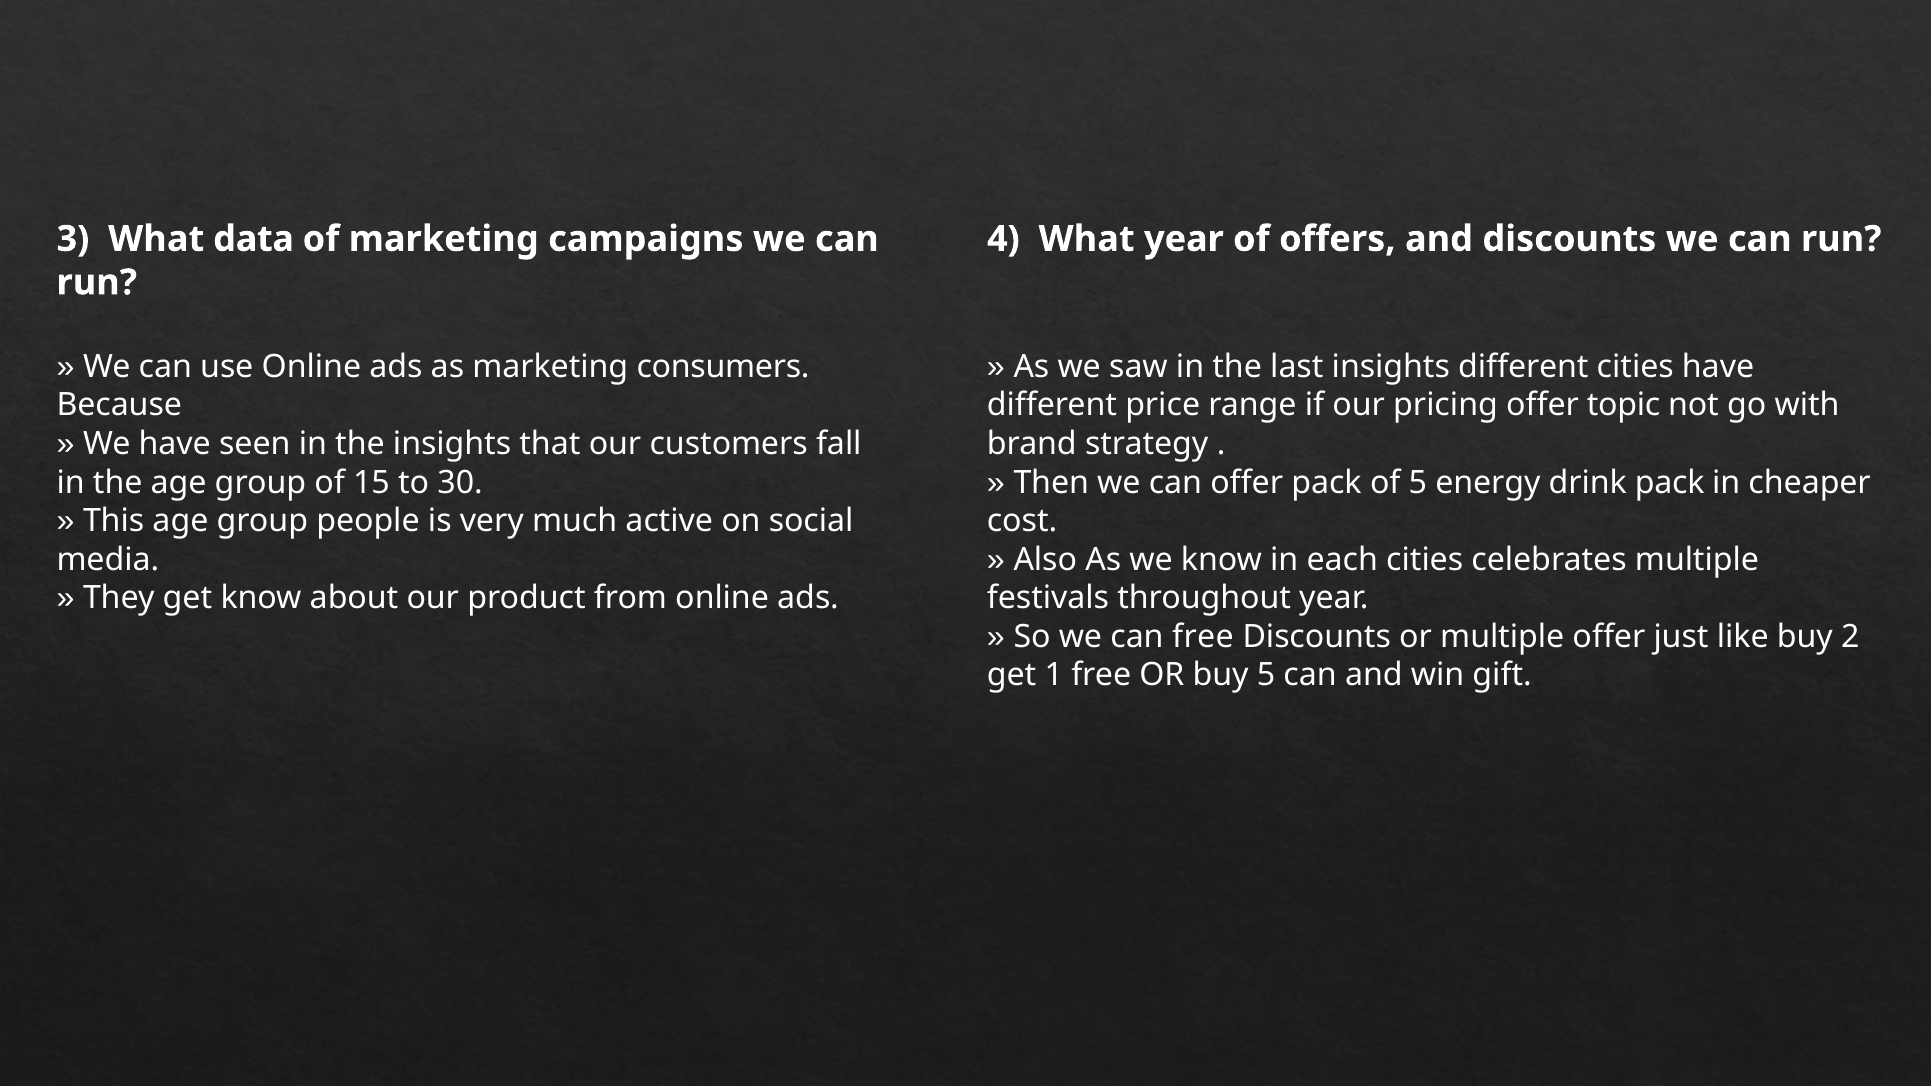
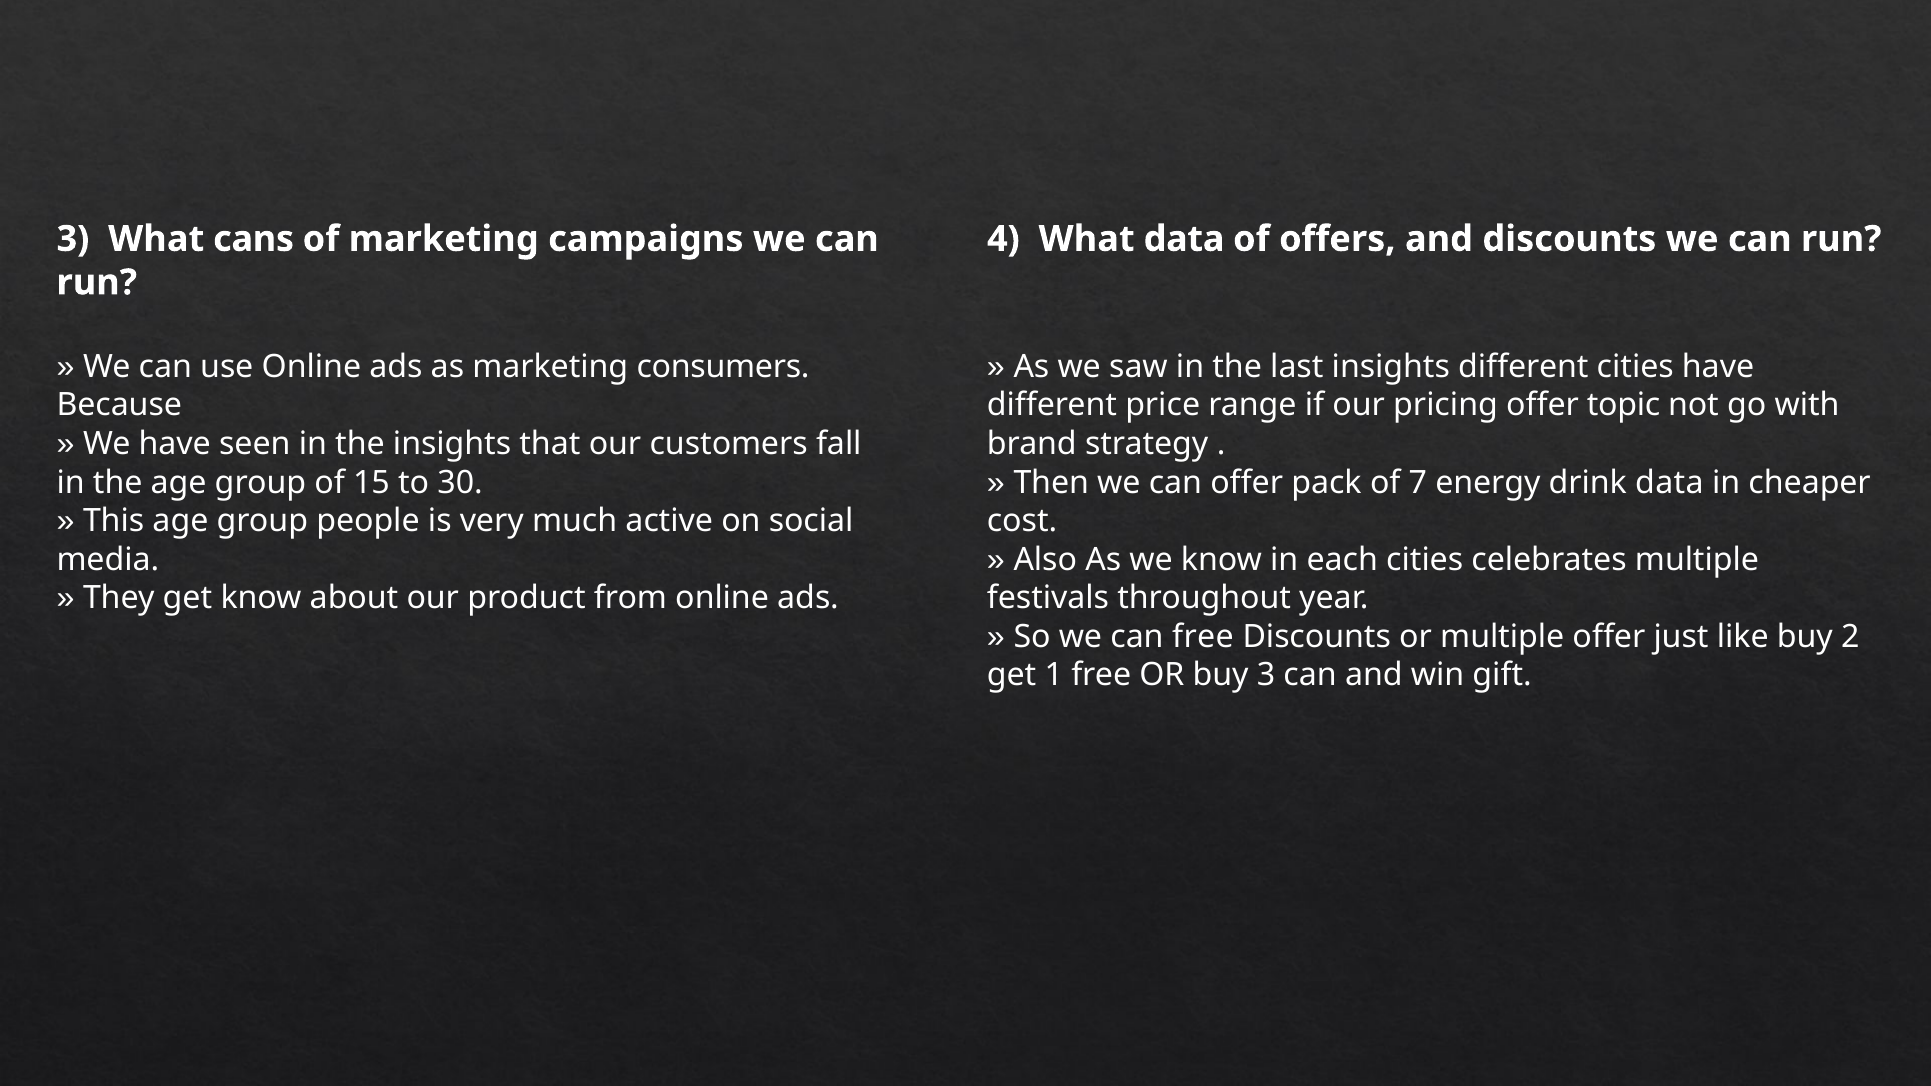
data: data -> cans (254, 239)
What year: year -> data (1184, 239)
of 5: 5 -> 7 (1418, 482)
drink pack: pack -> data (1669, 482)
buy 5: 5 -> 3 (1266, 675)
